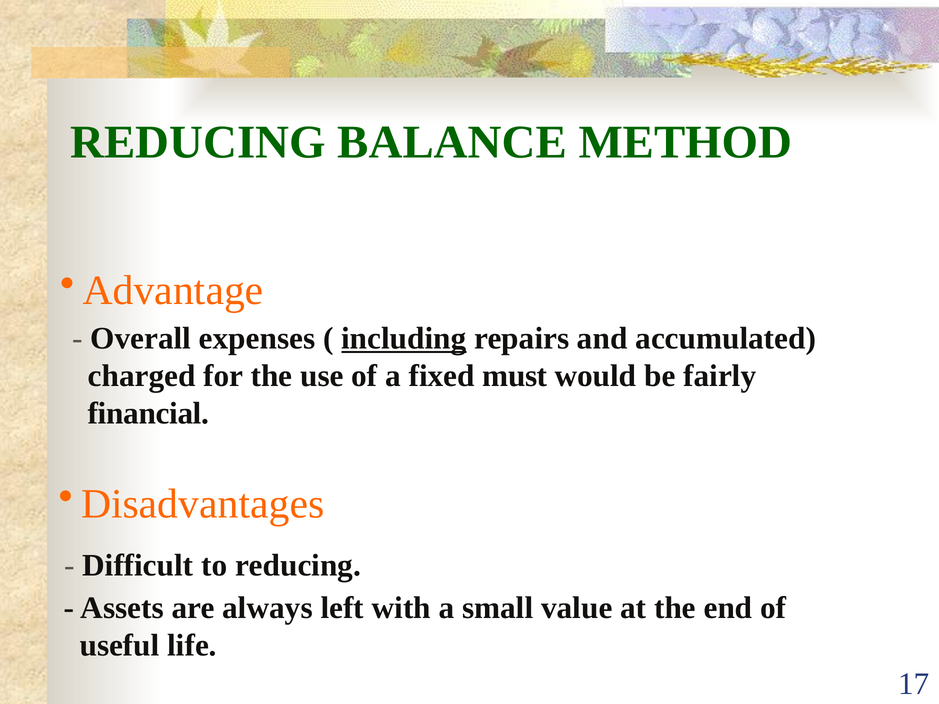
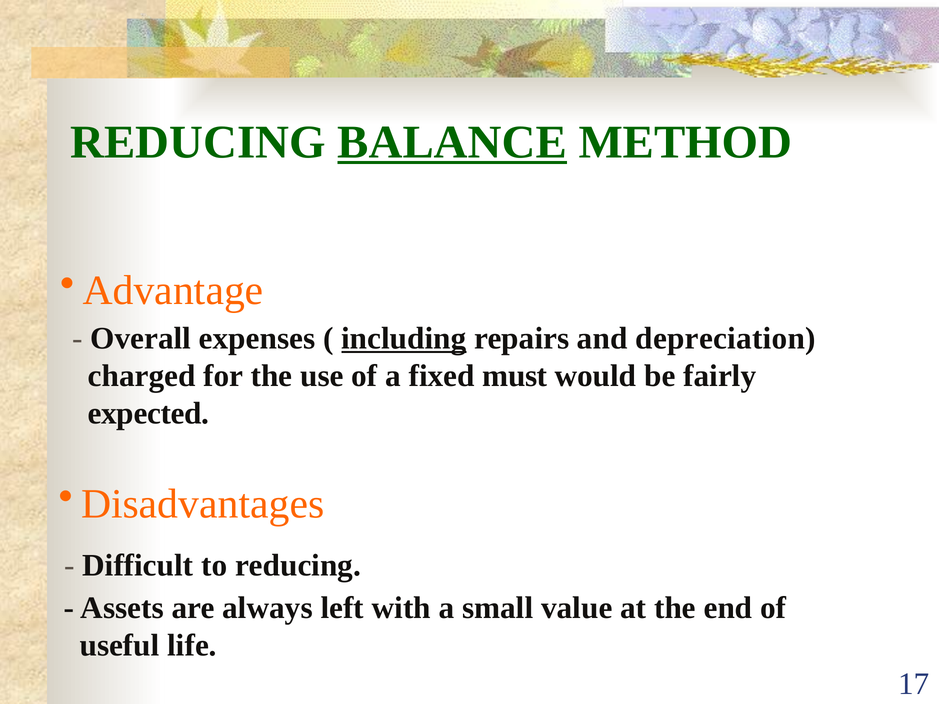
BALANCE underline: none -> present (452, 142)
accumulated: accumulated -> depreciation (726, 339)
financial: financial -> expected (148, 414)
